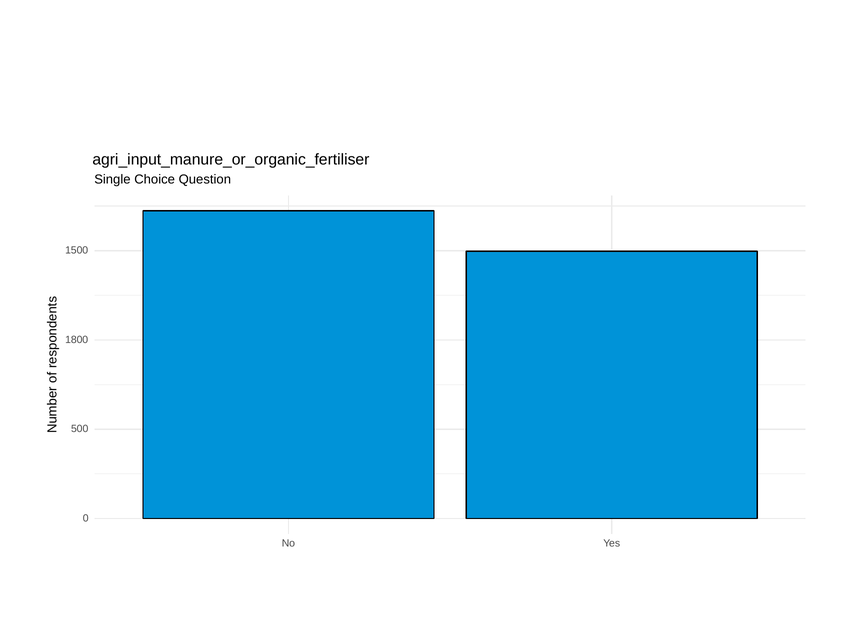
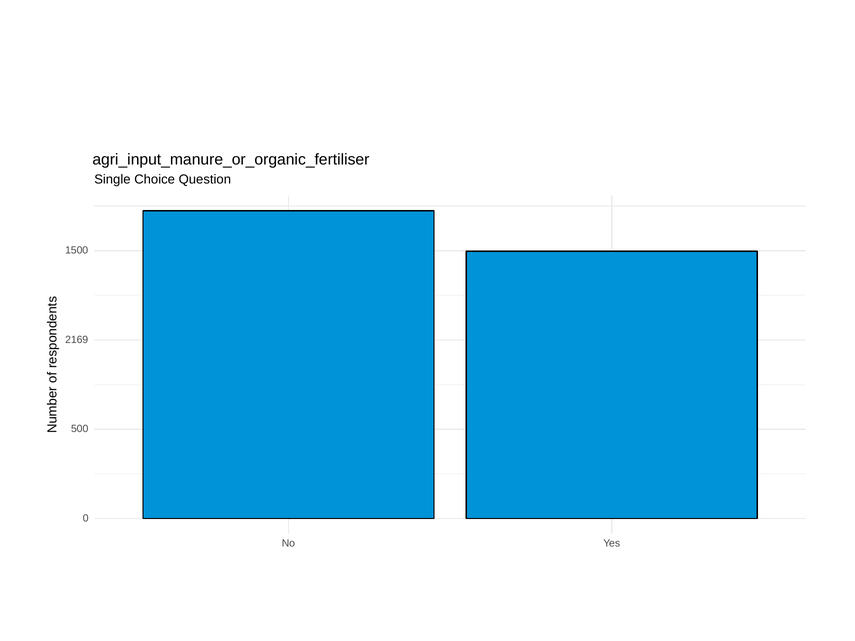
1800: 1800 -> 2169 (77, 340)
